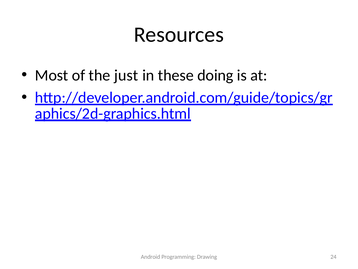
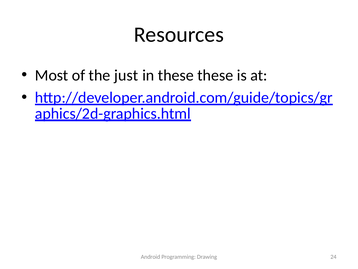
these doing: doing -> these (215, 75)
